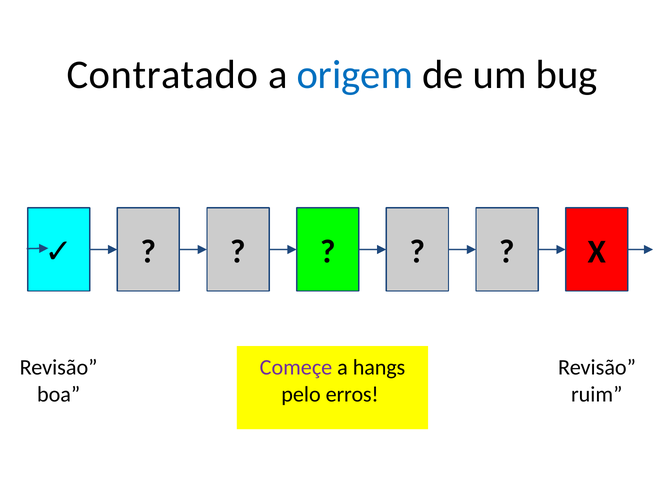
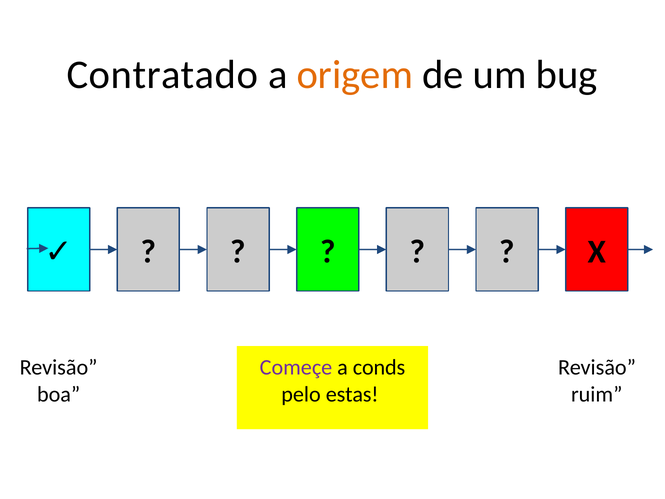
origem colour: blue -> orange (355, 75)
hangs: hangs -> conds (379, 367)
erros: erros -> estas (352, 394)
